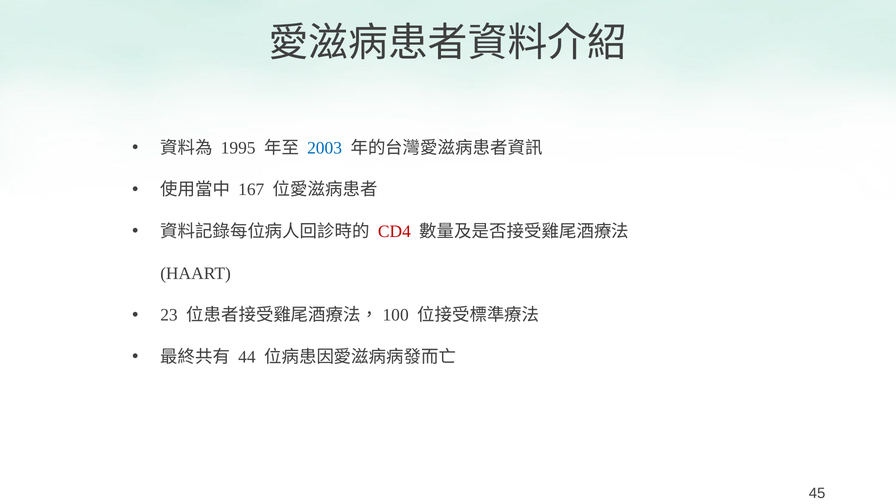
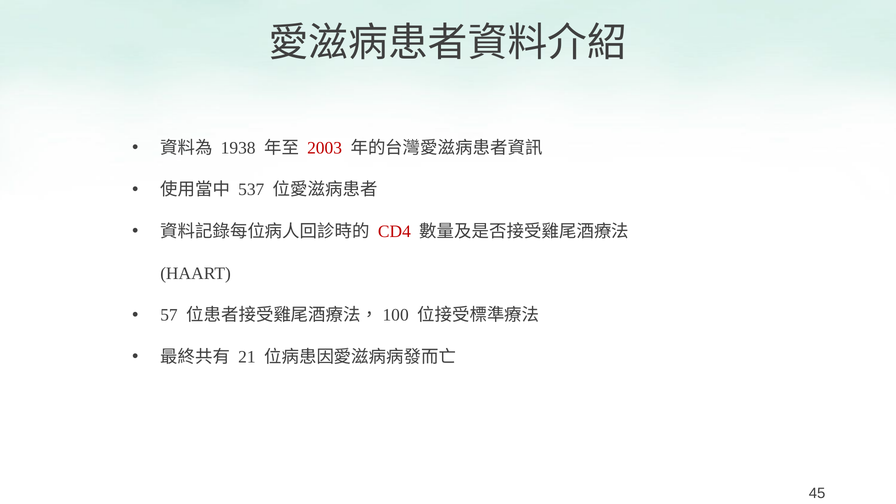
1995: 1995 -> 1938 (238, 148)
2003 colour: blue -> red (325, 148)
167: 167 -> 537 (251, 190)
23: 23 -> 57 (169, 315)
44: 44 -> 21 (247, 357)
